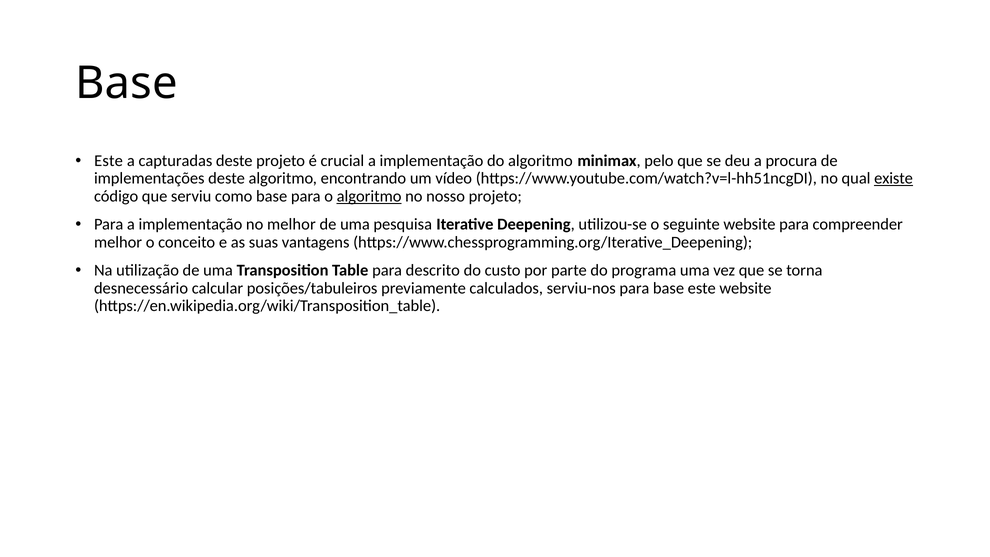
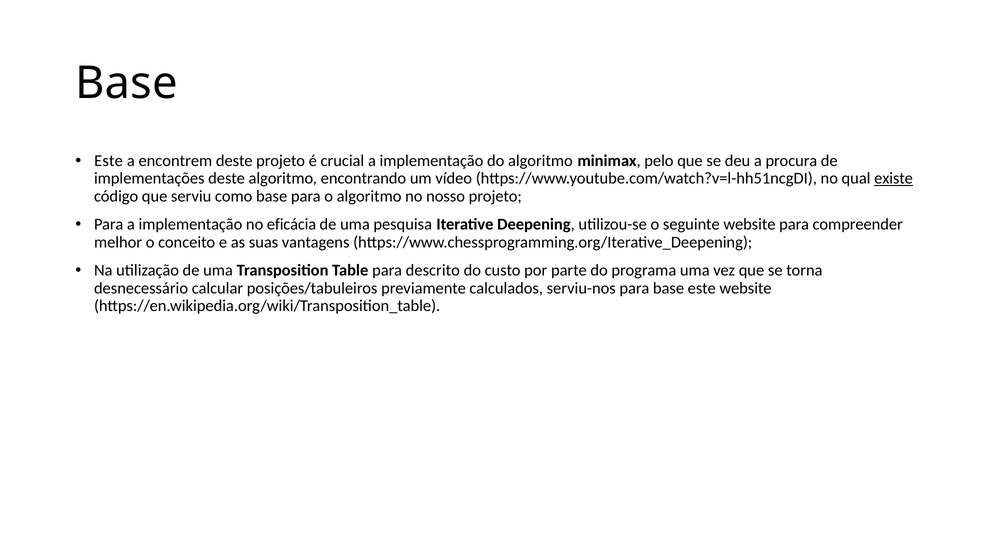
capturadas: capturadas -> encontrem (175, 161)
algoritmo underline: present -> none (369, 196)
no melhor: melhor -> eficácia (292, 224)
